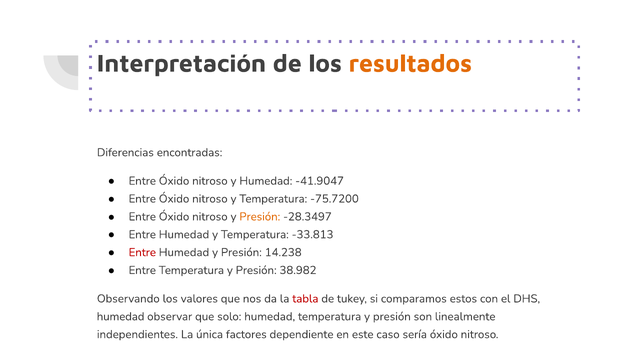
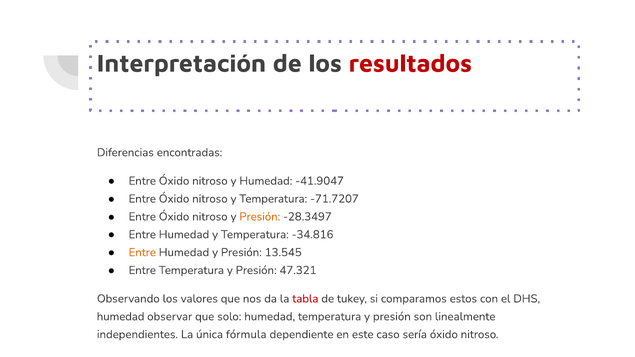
resultados colour: orange -> red (410, 64)
-75.7200: -75.7200 -> -71.7207 (334, 199)
-33.813: -33.813 -> -34.816 (313, 235)
Entre colour: red -> orange (142, 252)
14.238: 14.238 -> 13.545 (283, 252)
38.982: 38.982 -> 47.321 (298, 270)
factores: factores -> fórmula (246, 335)
